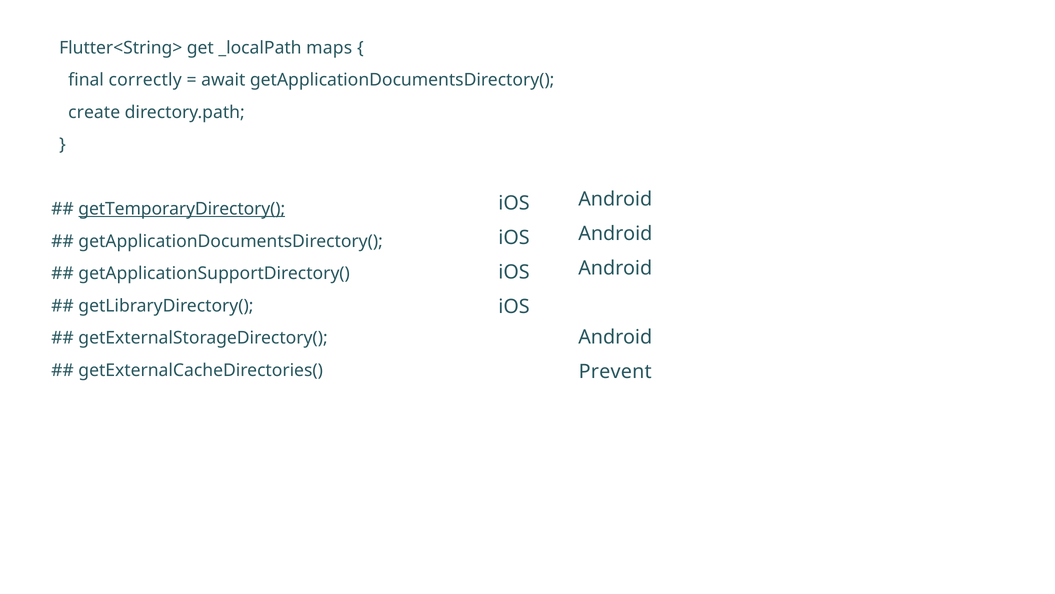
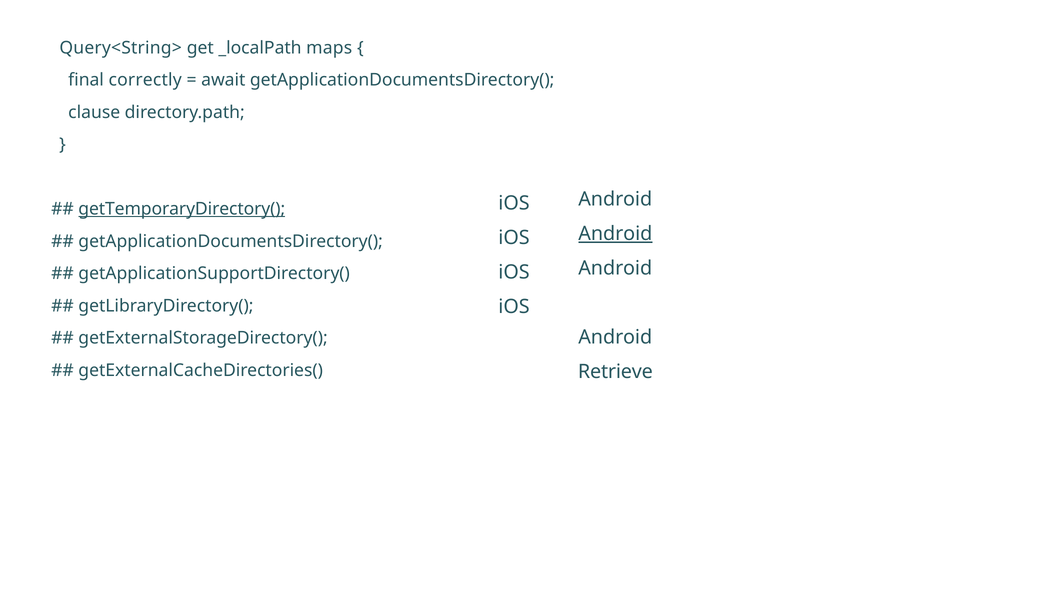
Flutter<String>: Flutter<String> -> Query<String> (121, 48)
create: create -> clause (94, 112)
Android underline: none -> present (615, 233)
Prevent: Prevent -> Retrieve (615, 371)
